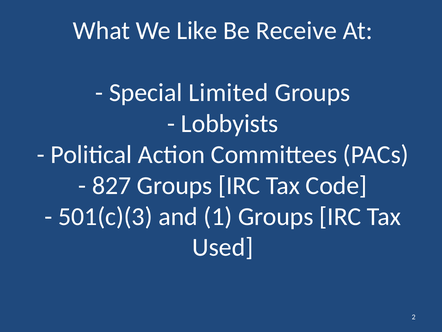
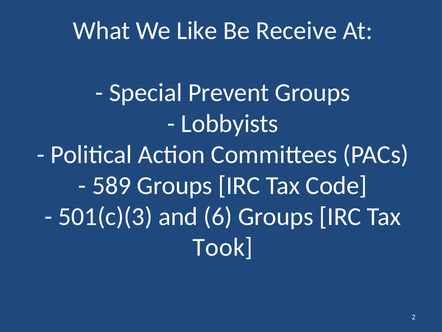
Limited: Limited -> Prevent (229, 92)
827: 827 -> 589 (112, 185)
1: 1 -> 6 (218, 216)
Used: Used -> Took (223, 247)
